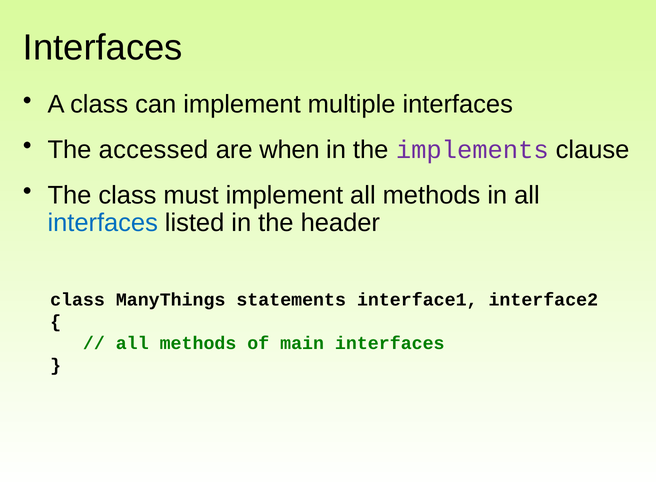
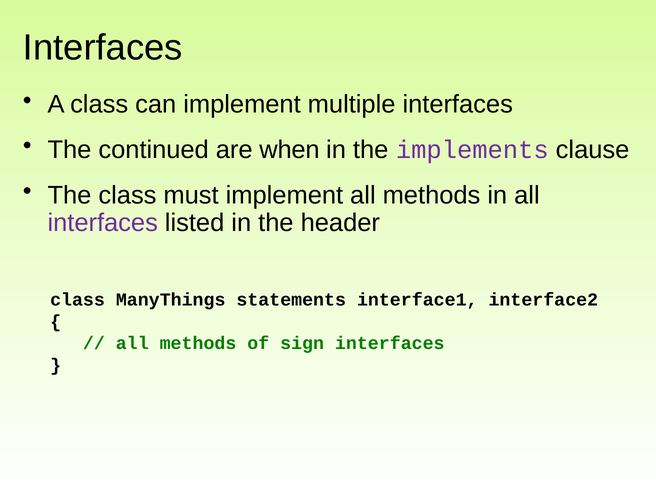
accessed: accessed -> continued (154, 150)
interfaces colour: blue -> purple (103, 223)
main: main -> sign (302, 343)
